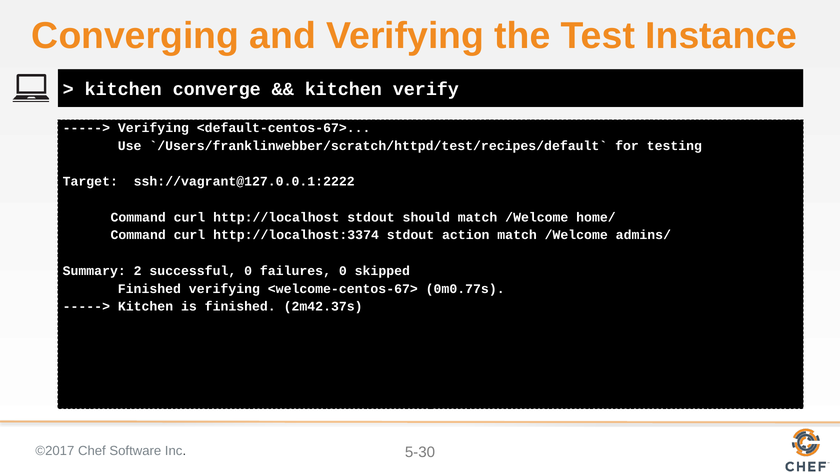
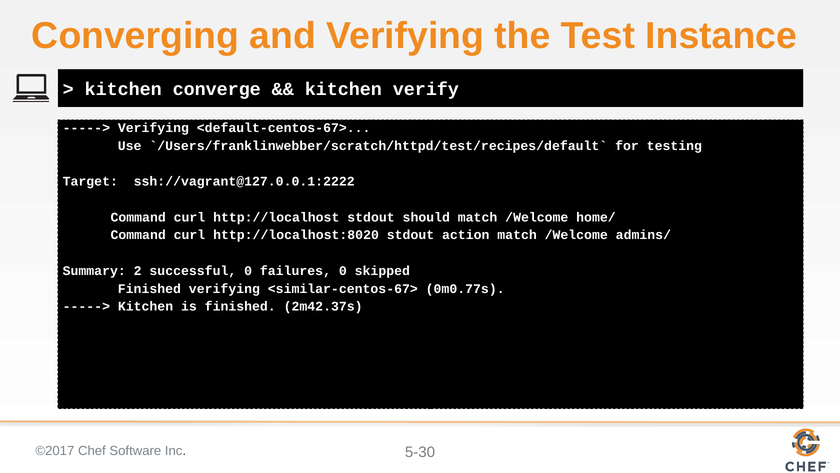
http://localhost:3374: http://localhost:3374 -> http://localhost:8020 (296, 235)
<welcome-centos-67>: <welcome-centos-67> -> <similar-centos-67> (343, 288)
